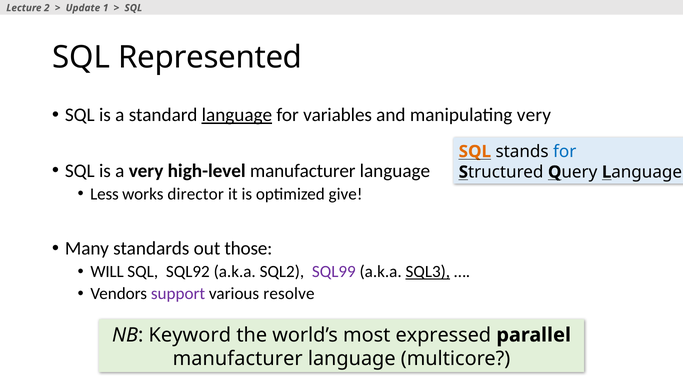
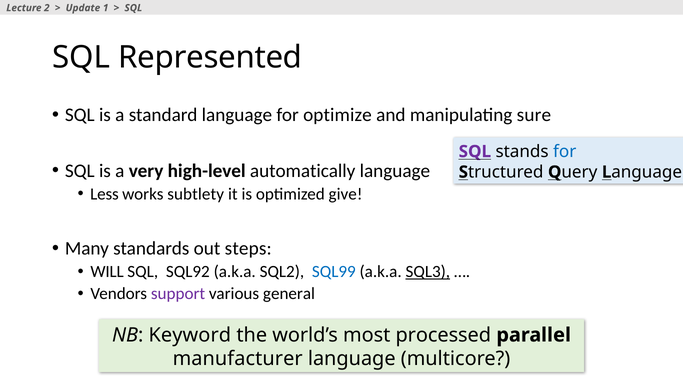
language underline: present -> none (237, 115)
variables: variables -> optimize (337, 115)
manipulating very: very -> sure (534, 115)
SQL colour: orange -> purple (475, 152)
high-level manufacturer: manufacturer -> automatically (303, 171)
director: director -> subtlety (196, 194)
those: those -> steps (248, 249)
SQL99 colour: purple -> blue (334, 272)
resolve: resolve -> general (289, 294)
expressed: expressed -> processed (443, 335)
